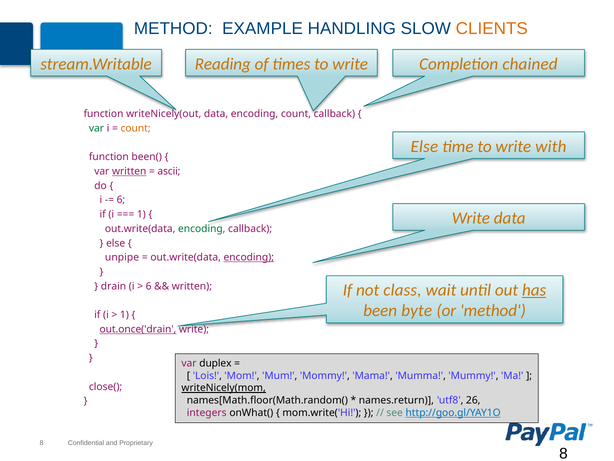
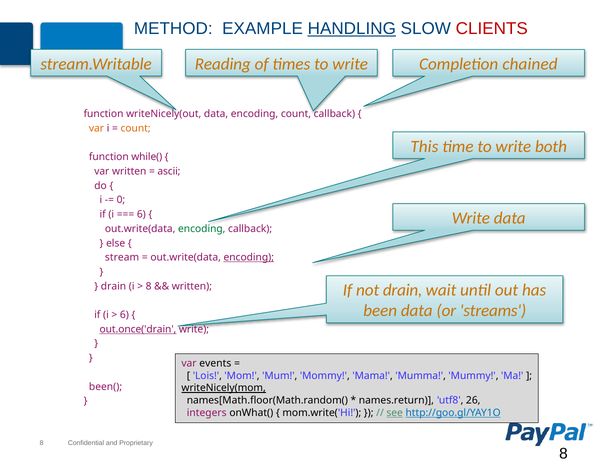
HANDLING underline: none -> present (352, 28)
CLIENTS colour: orange -> red (492, 28)
var colour: green -> orange (97, 128)
Else: Else -> This (424, 146)
with: with -> both (551, 146)
been(: been( -> while( (147, 157)
written underline: present -> none (129, 171)
6: 6 -> 0 (121, 200)
1: 1 -> 6 (141, 214)
unpipe: unpipe -> stream (122, 257)
6: 6 -> 8 (149, 286)
not class: class -> drain (403, 290)
has underline: present -> none (534, 290)
been byte: byte -> data (417, 310)
or method: method -> streams (493, 310)
1: 1 -> 6 (124, 315)
duplex: duplex -> events (215, 363)
close(: close( -> been( (106, 386)
see underline: none -> present (395, 412)
